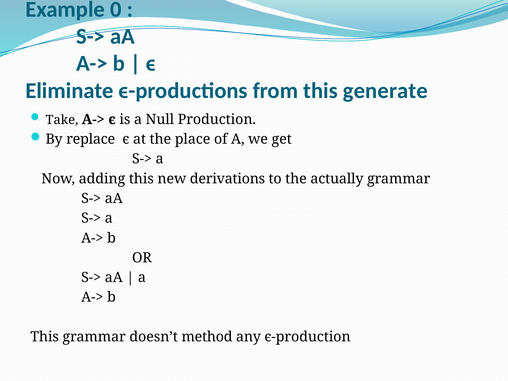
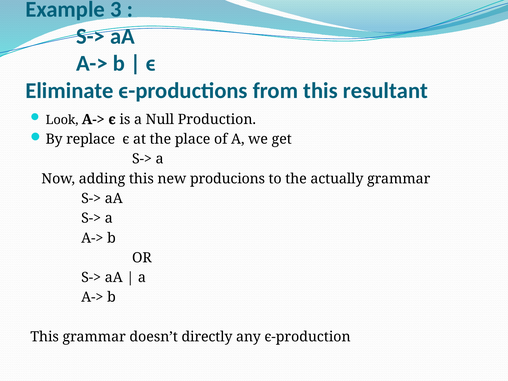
0: 0 -> 3 (116, 9)
generate: generate -> resultant (385, 91)
Take: Take -> Look (62, 120)
derivations: derivations -> producions (228, 179)
method: method -> directly (207, 337)
